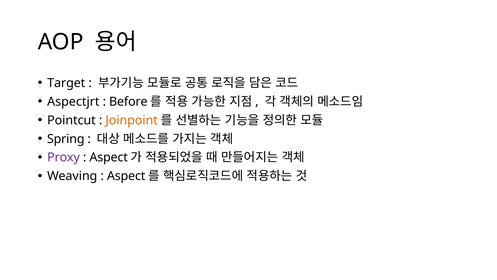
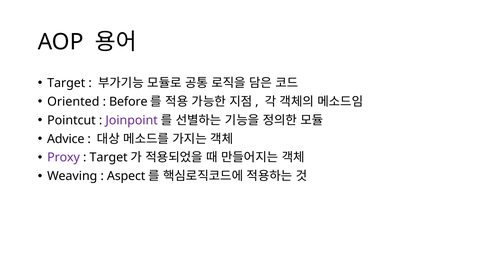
Aspectjrt: Aspectjrt -> Oriented (73, 102)
Joinpoint colour: orange -> purple (132, 120)
Spring: Spring -> Advice (66, 139)
Aspect: Aspect -> Target (109, 157)
